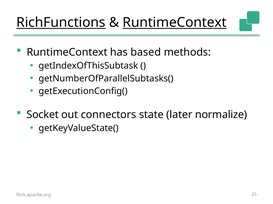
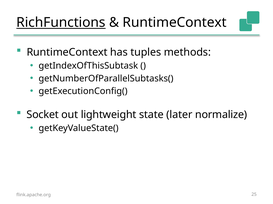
RuntimeContext underline: present -> none (175, 23)
based: based -> tuples (146, 52)
connectors: connectors -> lightweight (109, 115)
